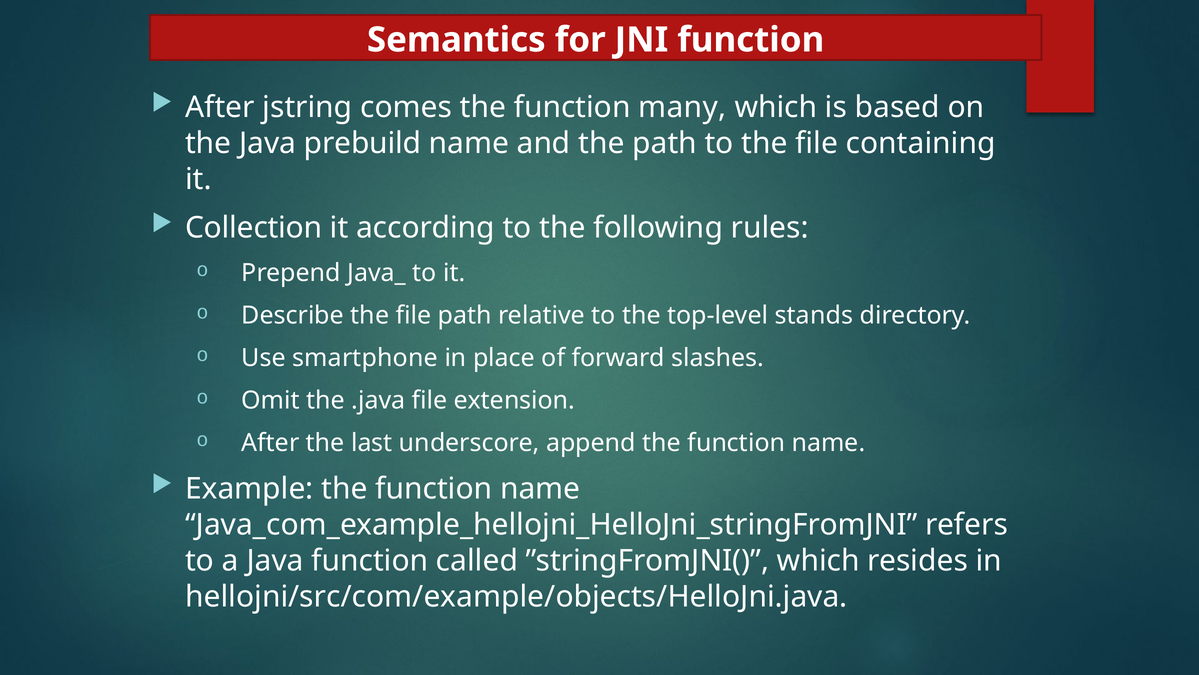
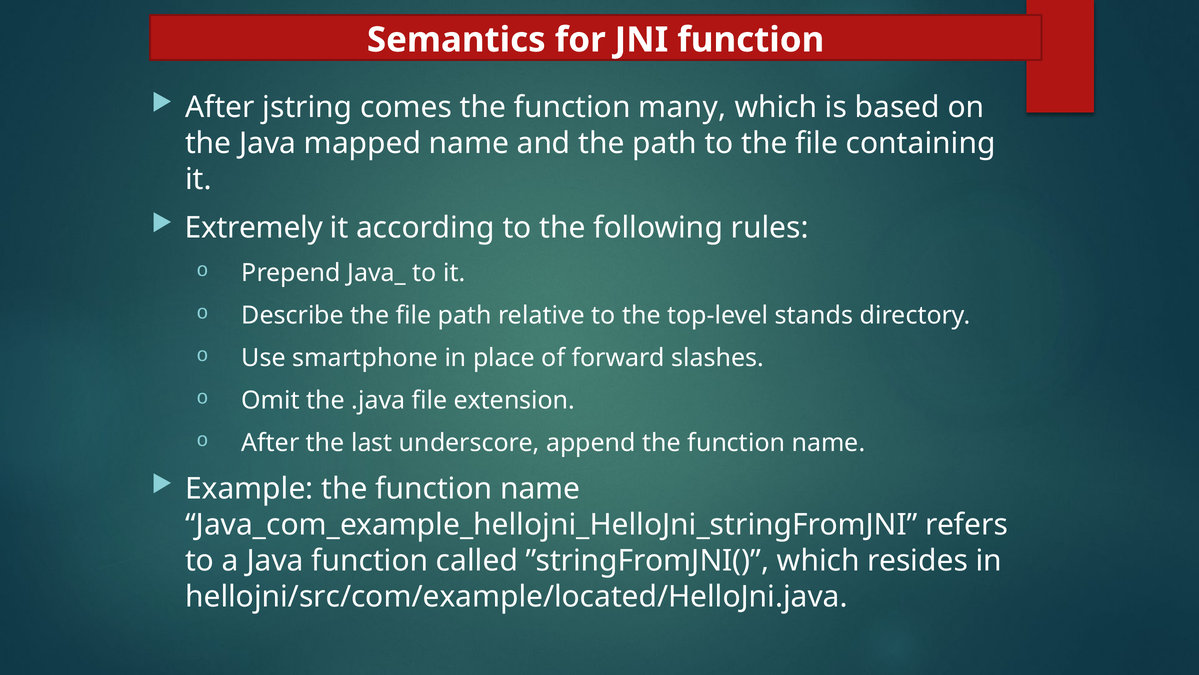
prebuild: prebuild -> mapped (362, 143)
Collection: Collection -> Extremely (254, 227)
hellojni/src/com/example/objects/HelloJni.java: hellojni/src/com/example/objects/HelloJni.java -> hellojni/src/com/example/located/HelloJni.java (516, 596)
